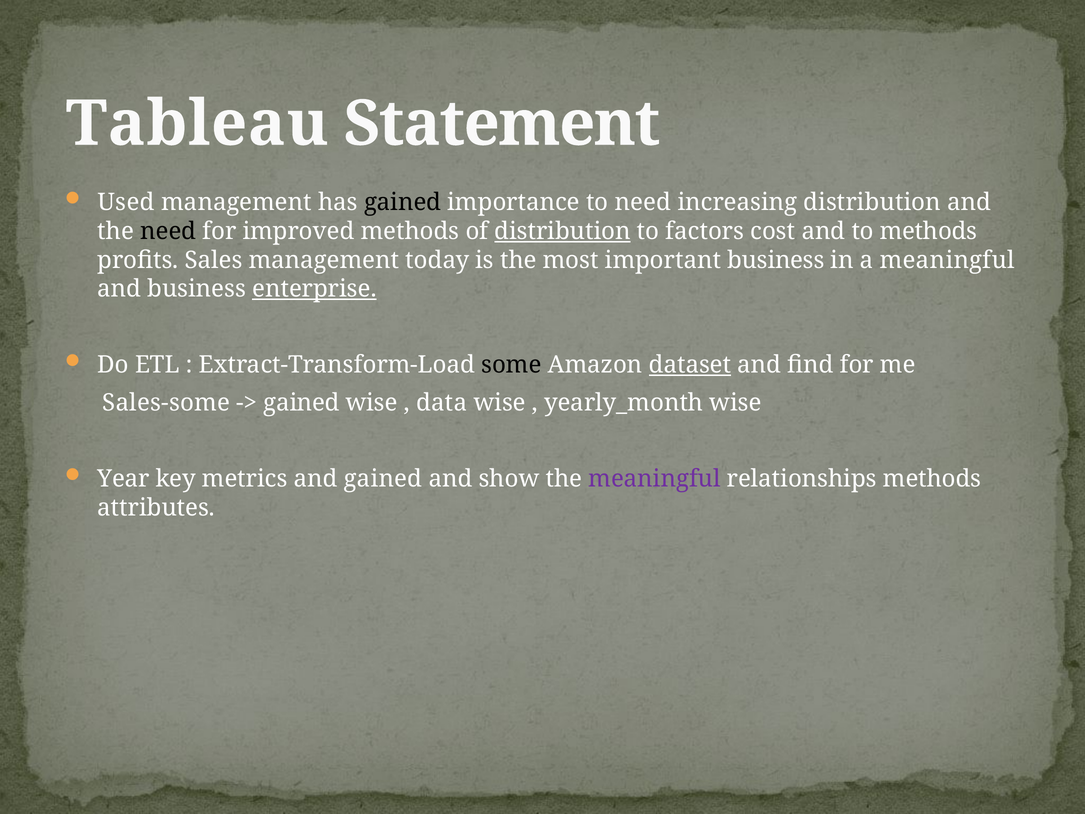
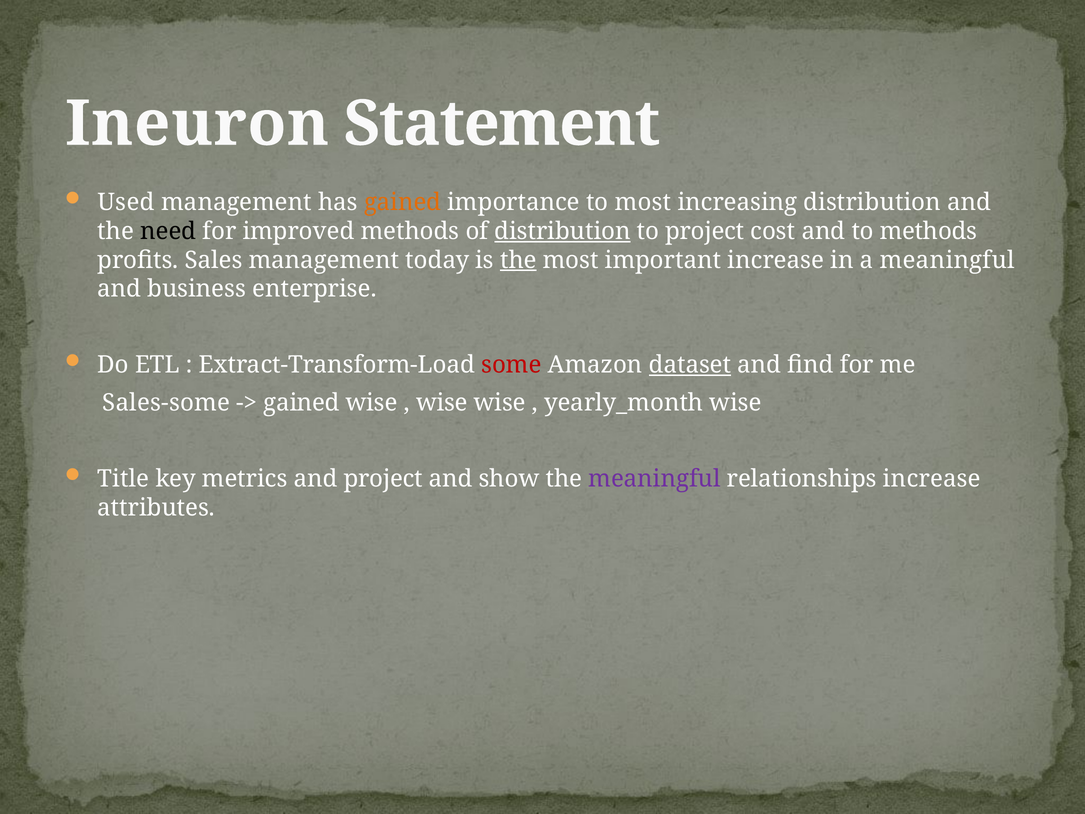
Tableau: Tableau -> Ineuron (197, 124)
gained colour: black -> orange (403, 202)
to need: need -> most (643, 202)
to factors: factors -> project (705, 231)
the underline: none -> present (518, 260)
important business: business -> increase (776, 260)
enterprise underline: present -> none (314, 289)
some colour: black -> red (511, 365)
data: data -> wise (442, 403)
Year: Year -> Title (123, 479)
and gained: gained -> project (383, 479)
relationships methods: methods -> increase (932, 479)
